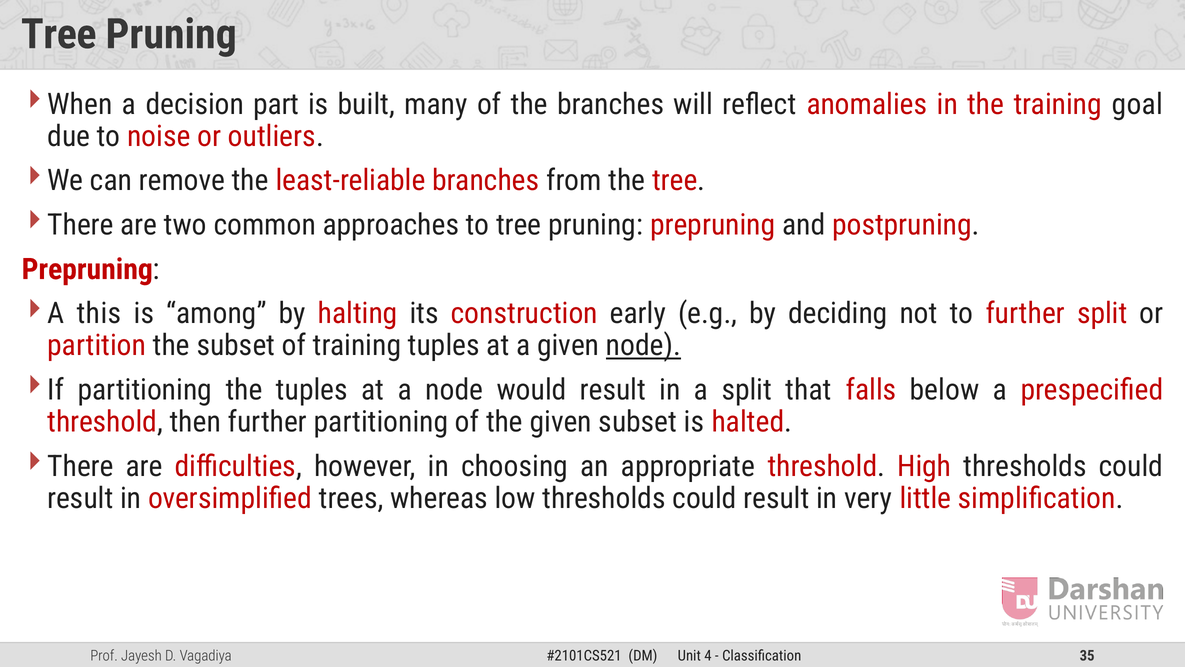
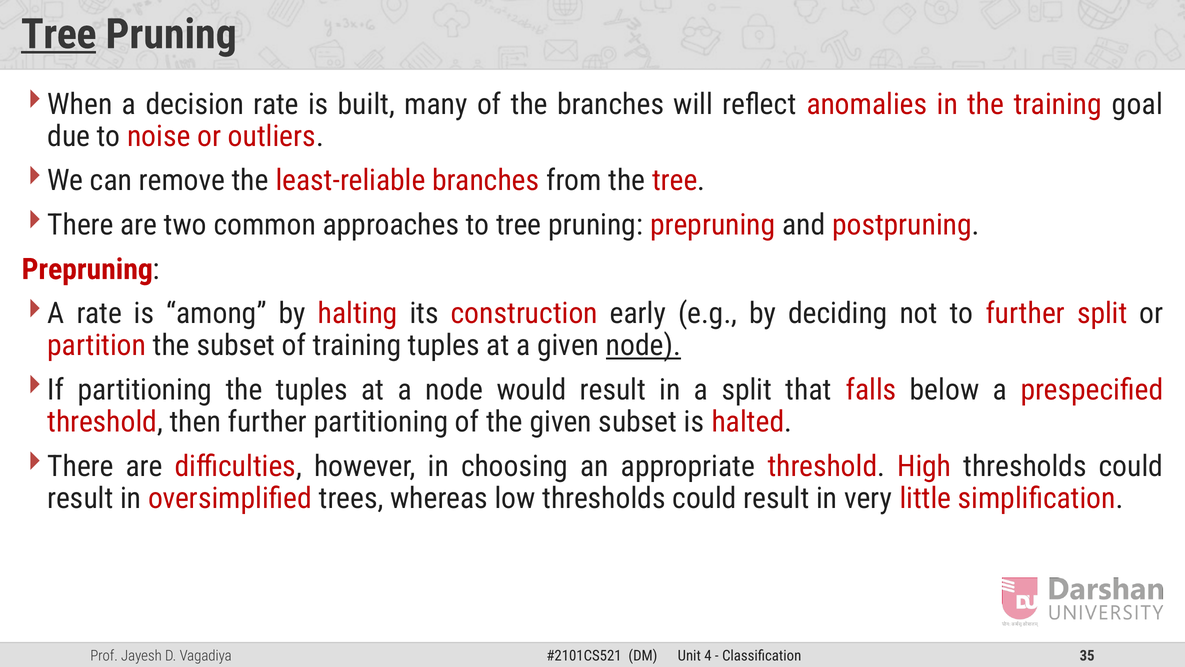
Tree underline: none -> present (59, 34)
decision part: part -> rate (276, 104)
A this: this -> rate (99, 313)
